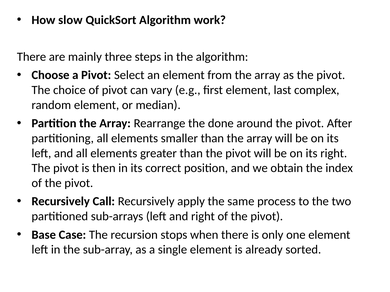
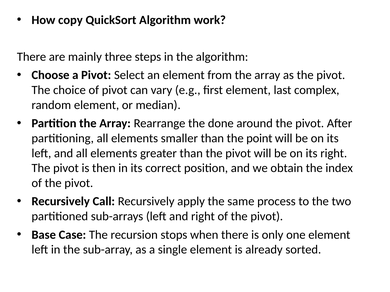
slow: slow -> copy (70, 20)
than the array: array -> point (259, 139)
